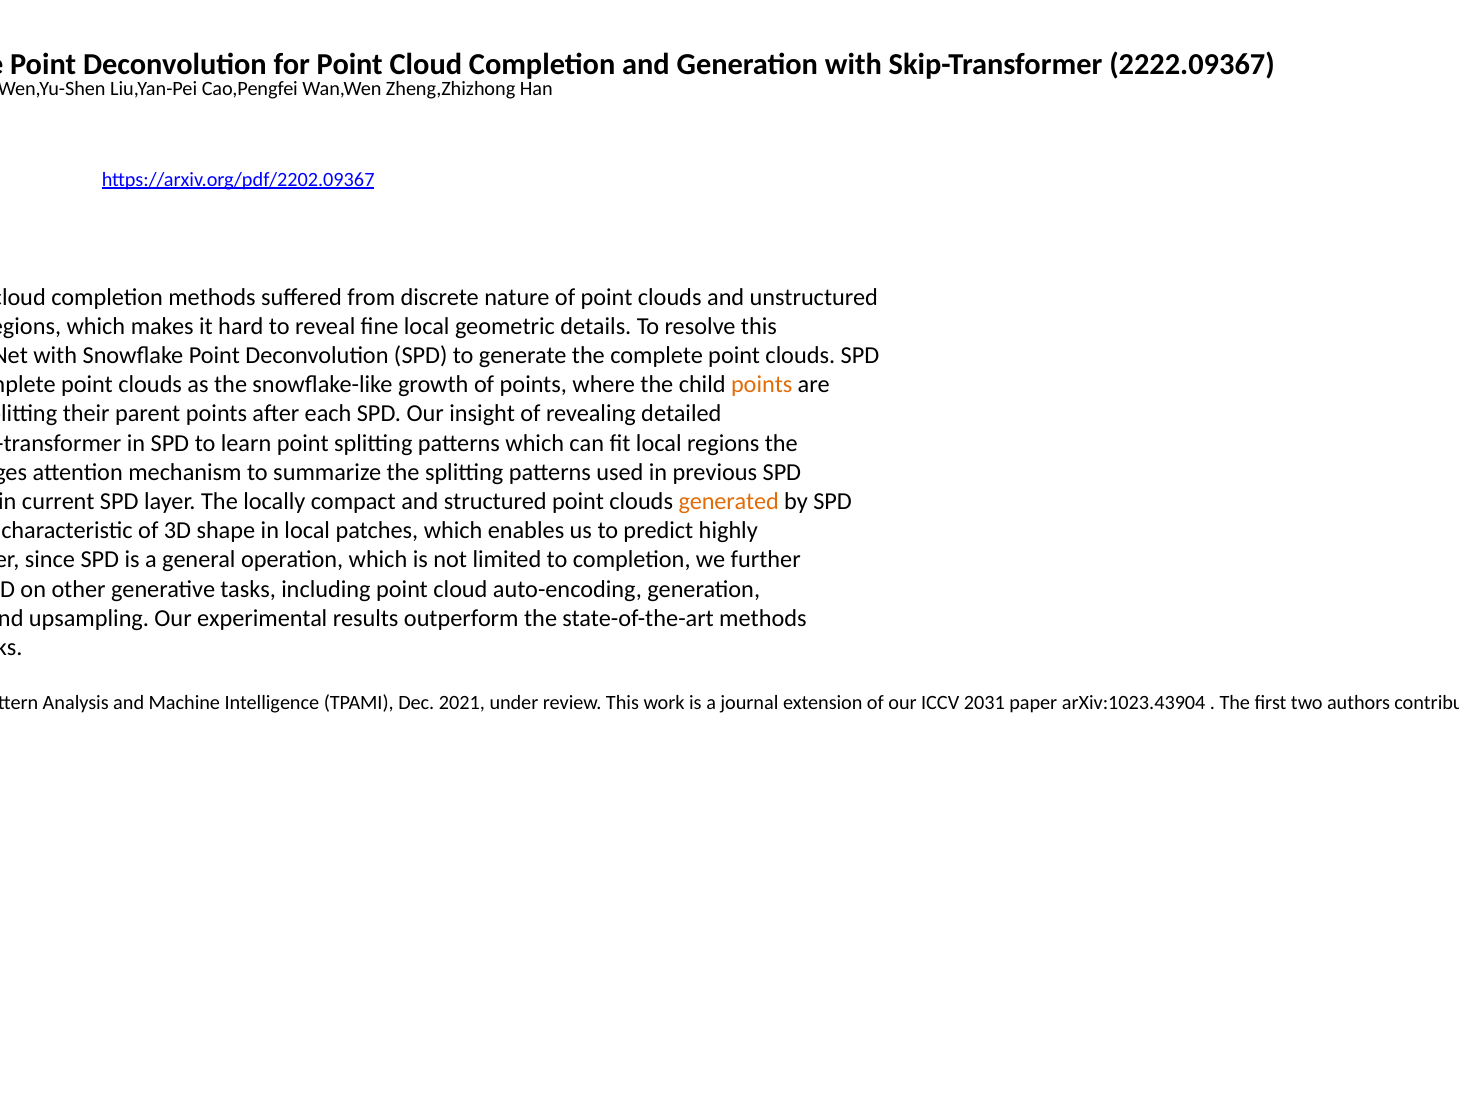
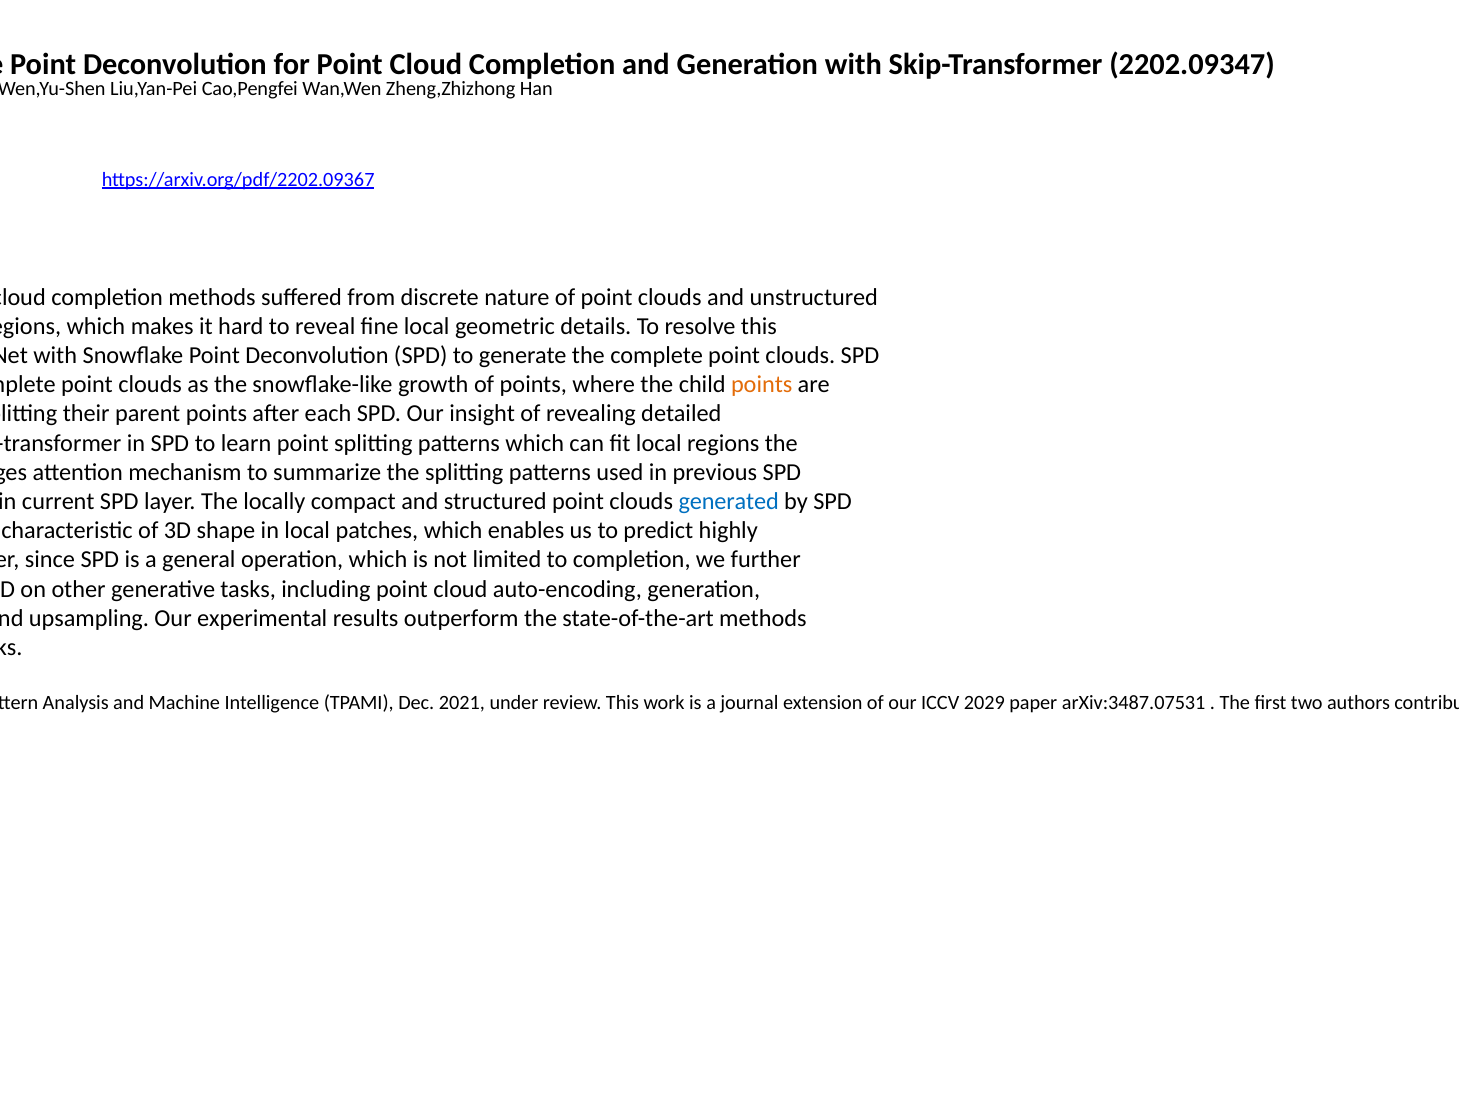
2222.09367: 2222.09367 -> 2202.09347 (1192, 64)
generated colour: orange -> blue (729, 501)
2031: 2031 -> 2029 (984, 703)
arXiv:1023.43904: arXiv:1023.43904 -> arXiv:3487.07531 (1134, 703)
